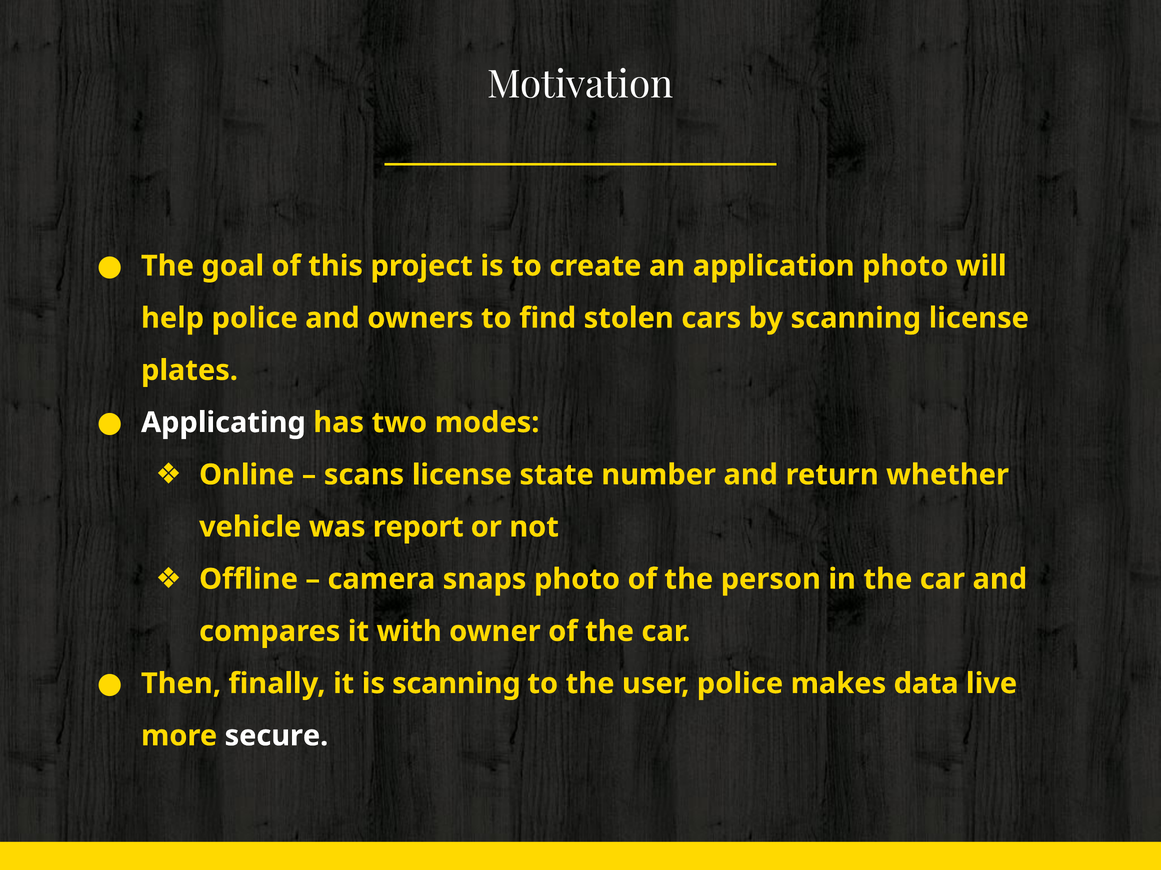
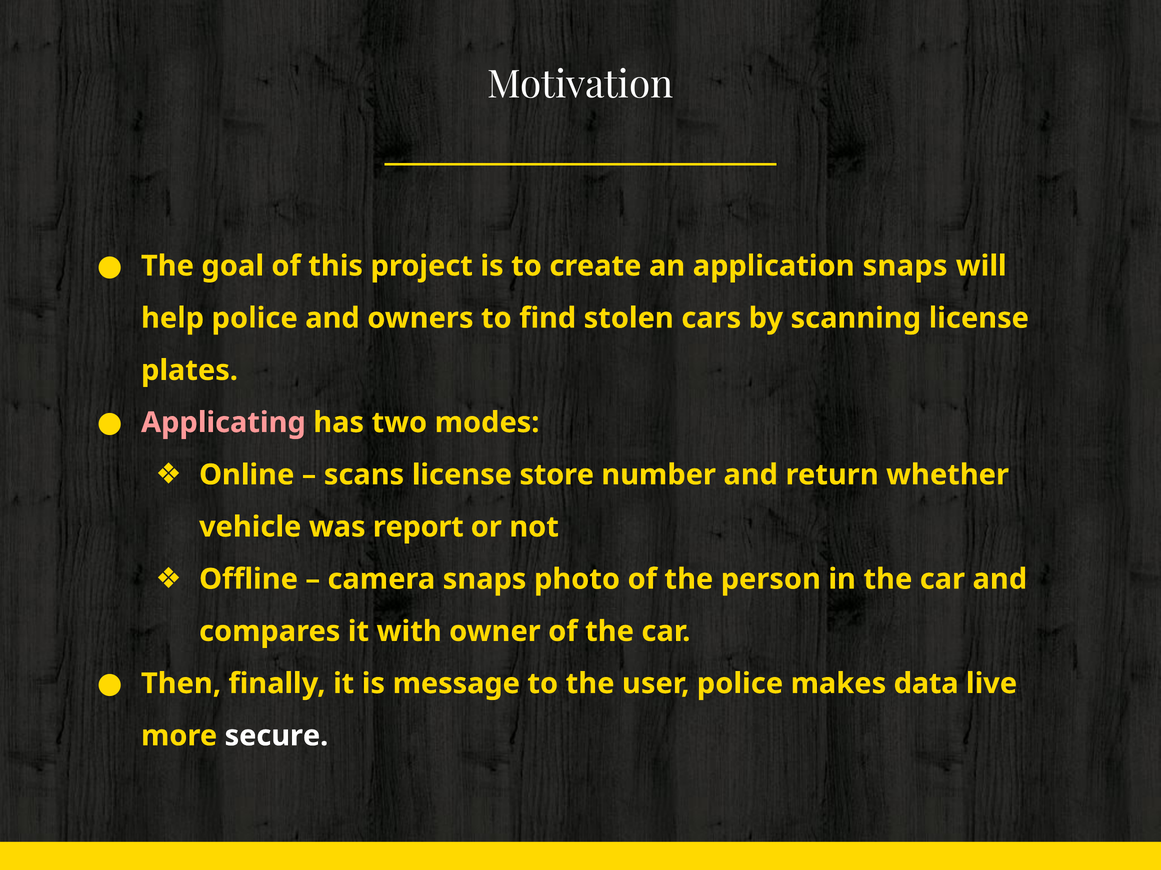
application photo: photo -> snaps (905, 266)
Applicating colour: white -> pink (223, 423)
state: state -> store (557, 475)
is scanning: scanning -> message (456, 684)
